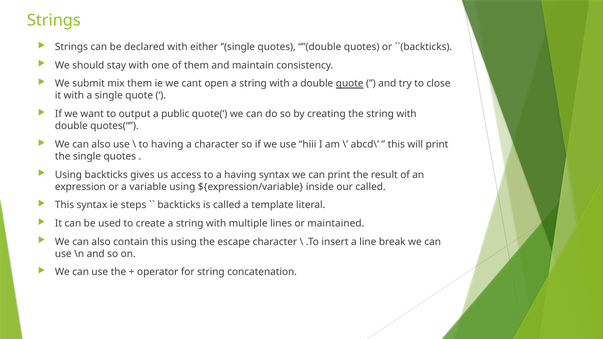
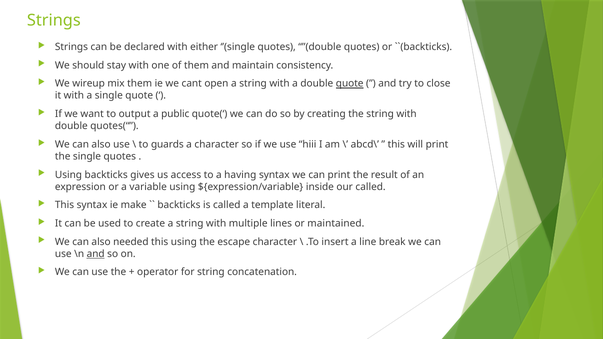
submit: submit -> wireup (89, 84)
to having: having -> guards (167, 144)
steps: steps -> make (134, 205)
contain: contain -> needed (131, 242)
and underline: none -> present (96, 254)
